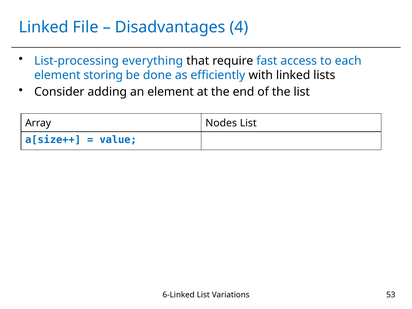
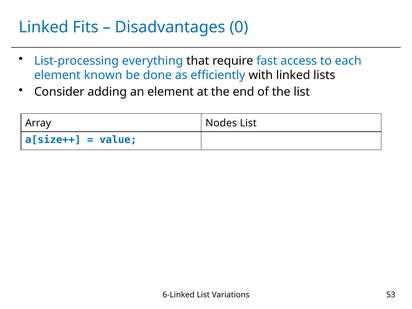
File: File -> Fits (86, 27)
4: 4 -> 0 (239, 27)
storing: storing -> known (103, 75)
